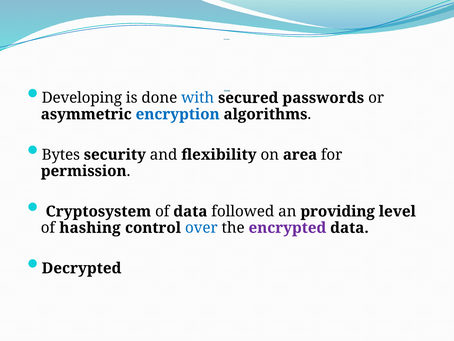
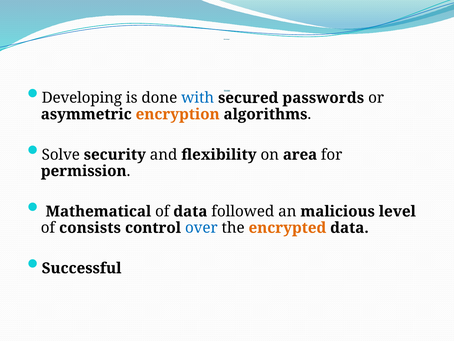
encryption colour: blue -> orange (178, 114)
Bytes: Bytes -> Solve (61, 154)
Cryptosystem: Cryptosystem -> Mathematical (98, 211)
providing: providing -> malicious (338, 211)
hashing: hashing -> consists (90, 228)
encrypted colour: purple -> orange (287, 228)
Decrypted: Decrypted -> Successful (82, 268)
